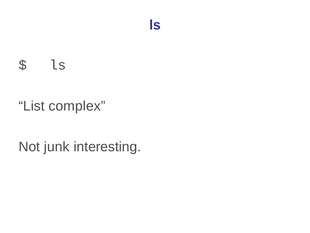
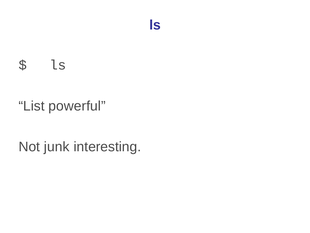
complex: complex -> powerful (77, 106)
